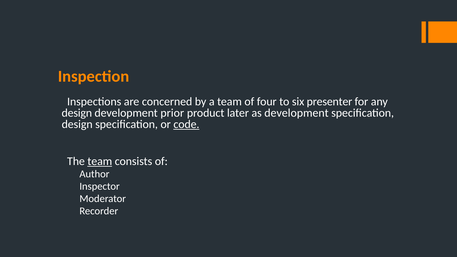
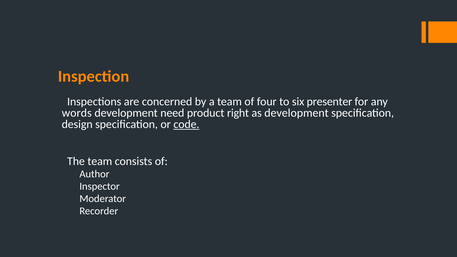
design: design -> words (77, 113)
prior: prior -> need (172, 113)
later: later -> right (238, 113)
team underline: present -> none (100, 161)
